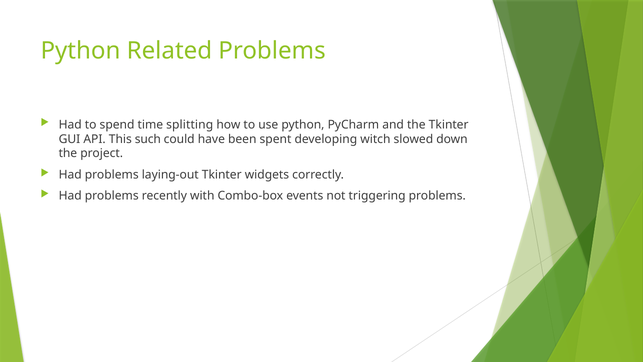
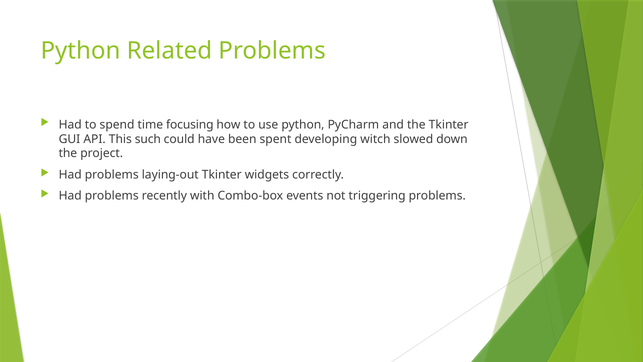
splitting: splitting -> focusing (190, 124)
